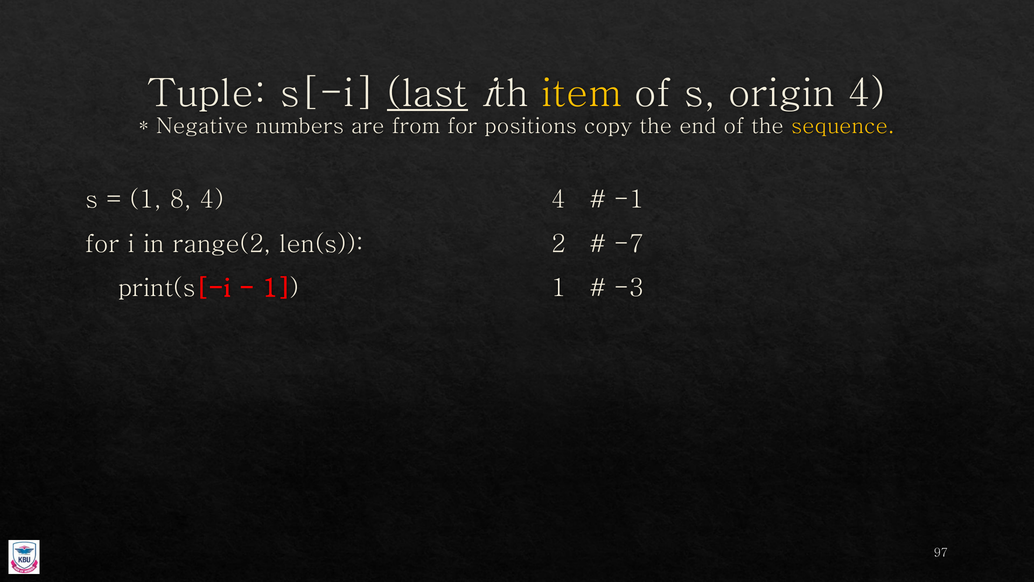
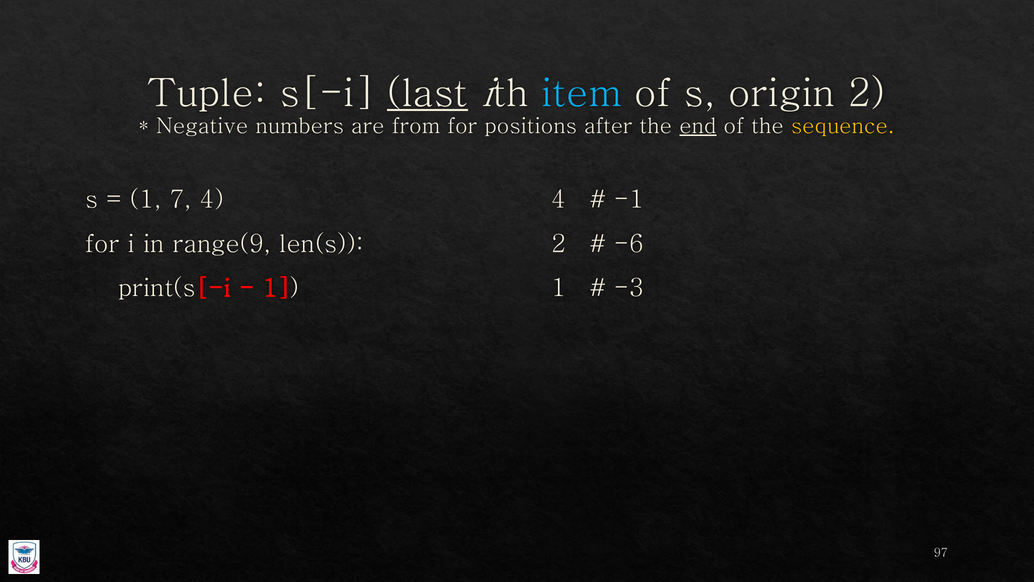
item colour: yellow -> light blue (581, 93)
origin 4: 4 -> 2 (867, 93)
copy: copy -> after (608, 126)
end underline: none -> present (698, 126)
8: 8 -> 7 (181, 200)
range(2: range(2 -> range(9 (222, 244)
-7: -7 -> -6 (629, 244)
